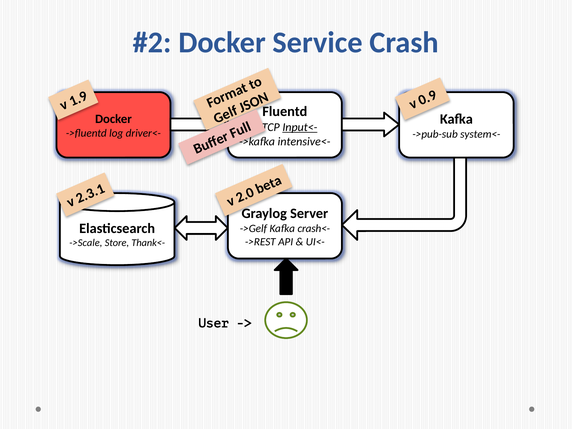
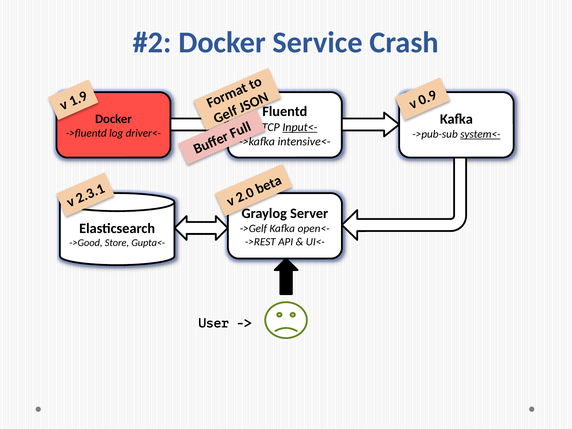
system<- underline: none -> present (480, 134)
crash<-: crash<- -> open<- (314, 229)
->Scale: ->Scale -> ->Good (86, 243)
Thank<-: Thank<- -> Gupta<- (148, 243)
